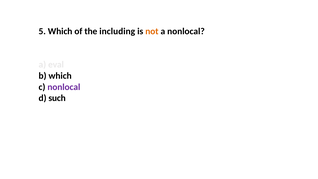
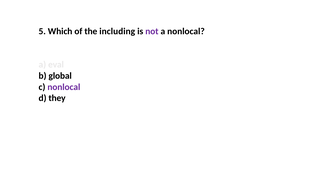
not colour: orange -> purple (152, 31)
b which: which -> global (60, 76)
such: such -> they (57, 98)
